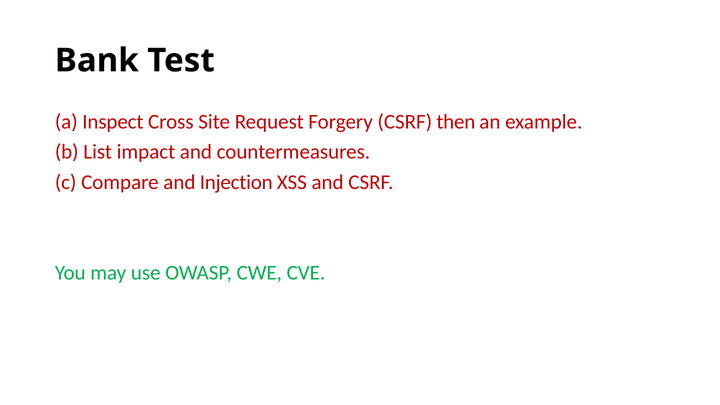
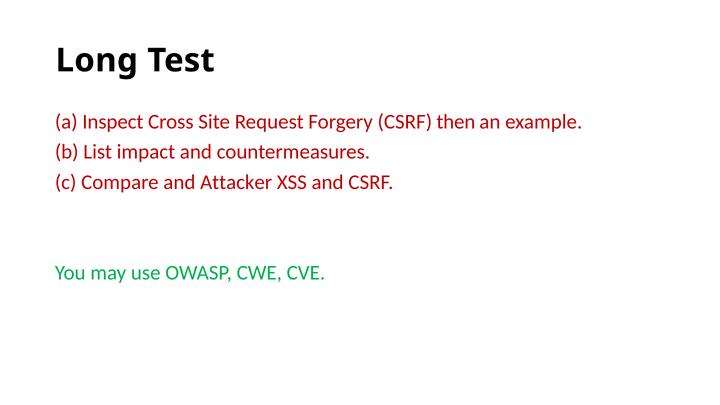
Bank: Bank -> Long (97, 60)
Injection: Injection -> Attacker (236, 182)
